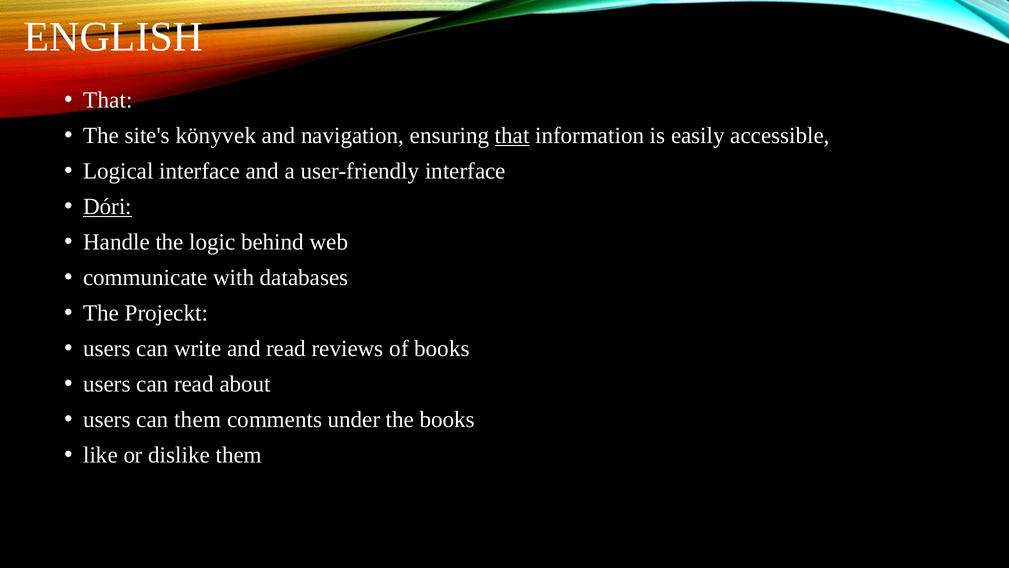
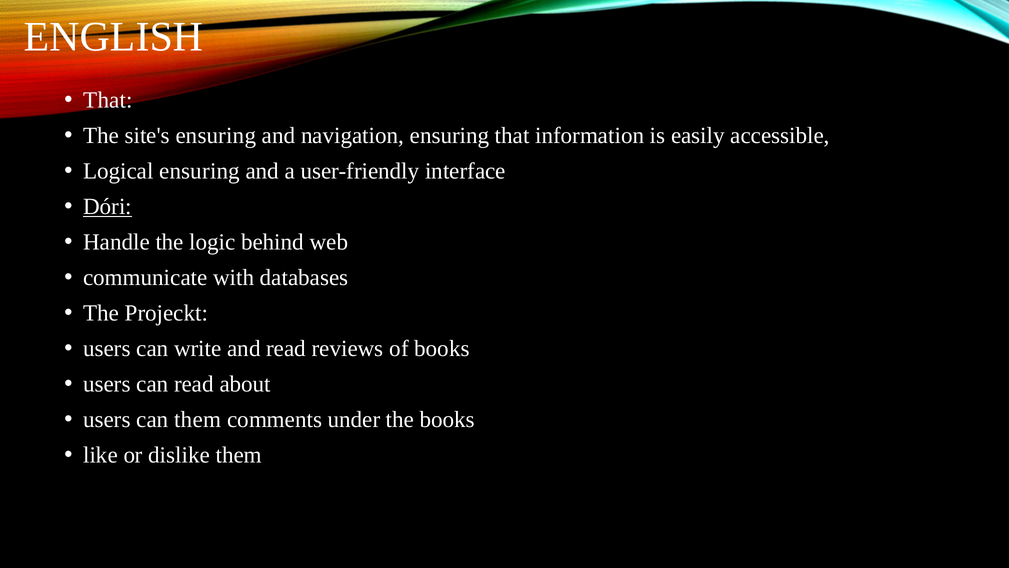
site's könyvek: könyvek -> ensuring (216, 135)
that underline: present -> none (512, 135)
Logical interface: interface -> ensuring (200, 171)
